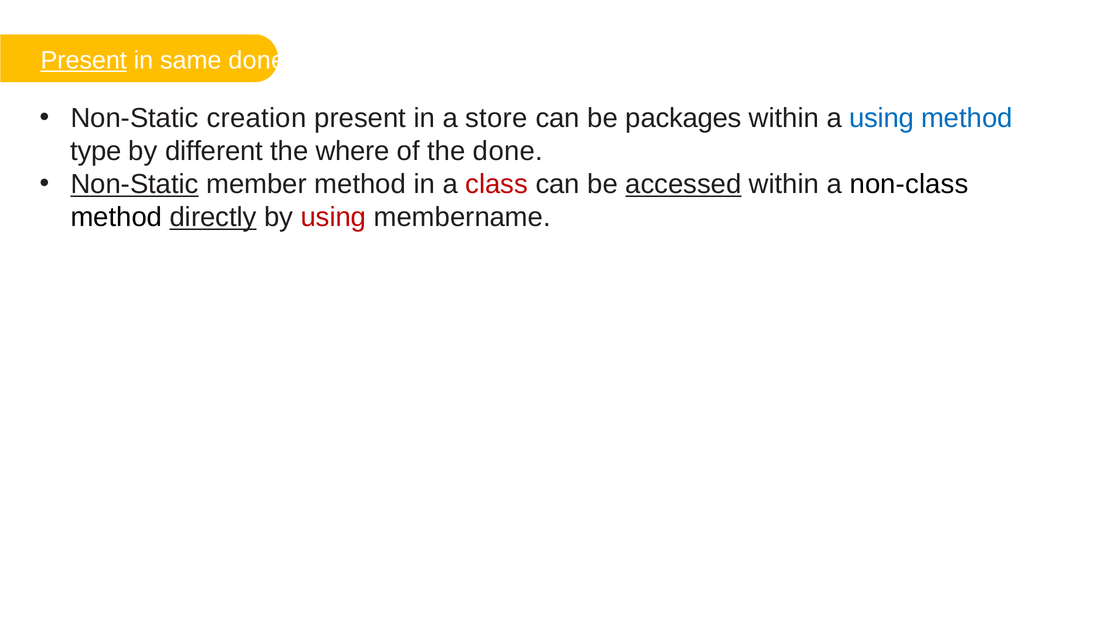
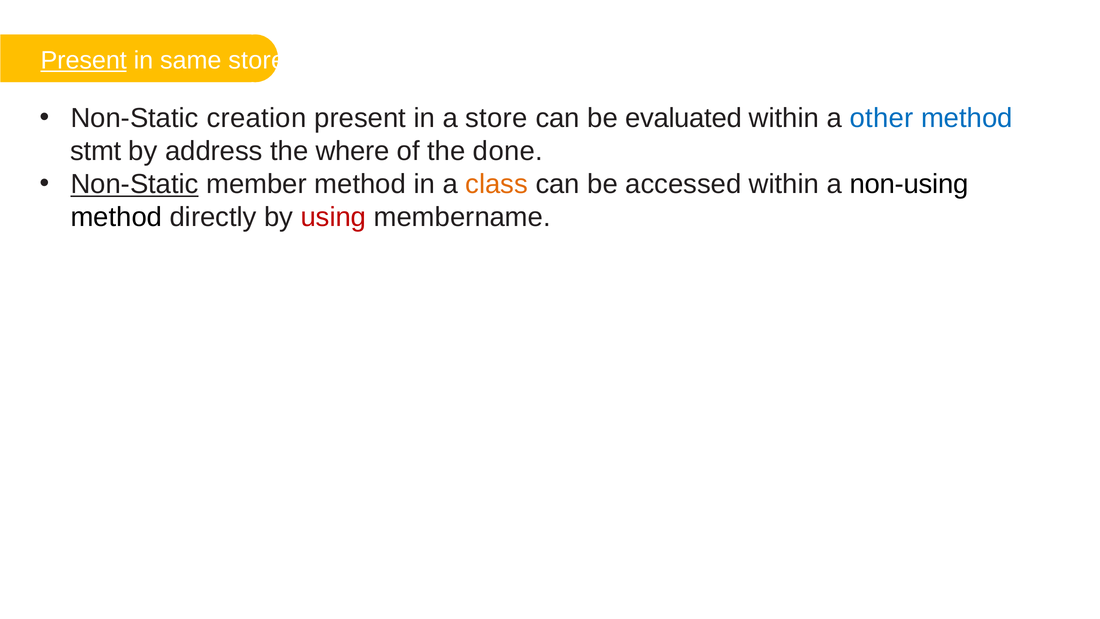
same done: done -> store (257, 61)
packages: packages -> evaluated (684, 118)
a using: using -> other (881, 118)
type: type -> stmt (96, 151)
different: different -> address (214, 151)
class colour: red -> orange (497, 184)
accessed underline: present -> none (683, 184)
non-class: non-class -> non-using (909, 184)
directly underline: present -> none (213, 217)
